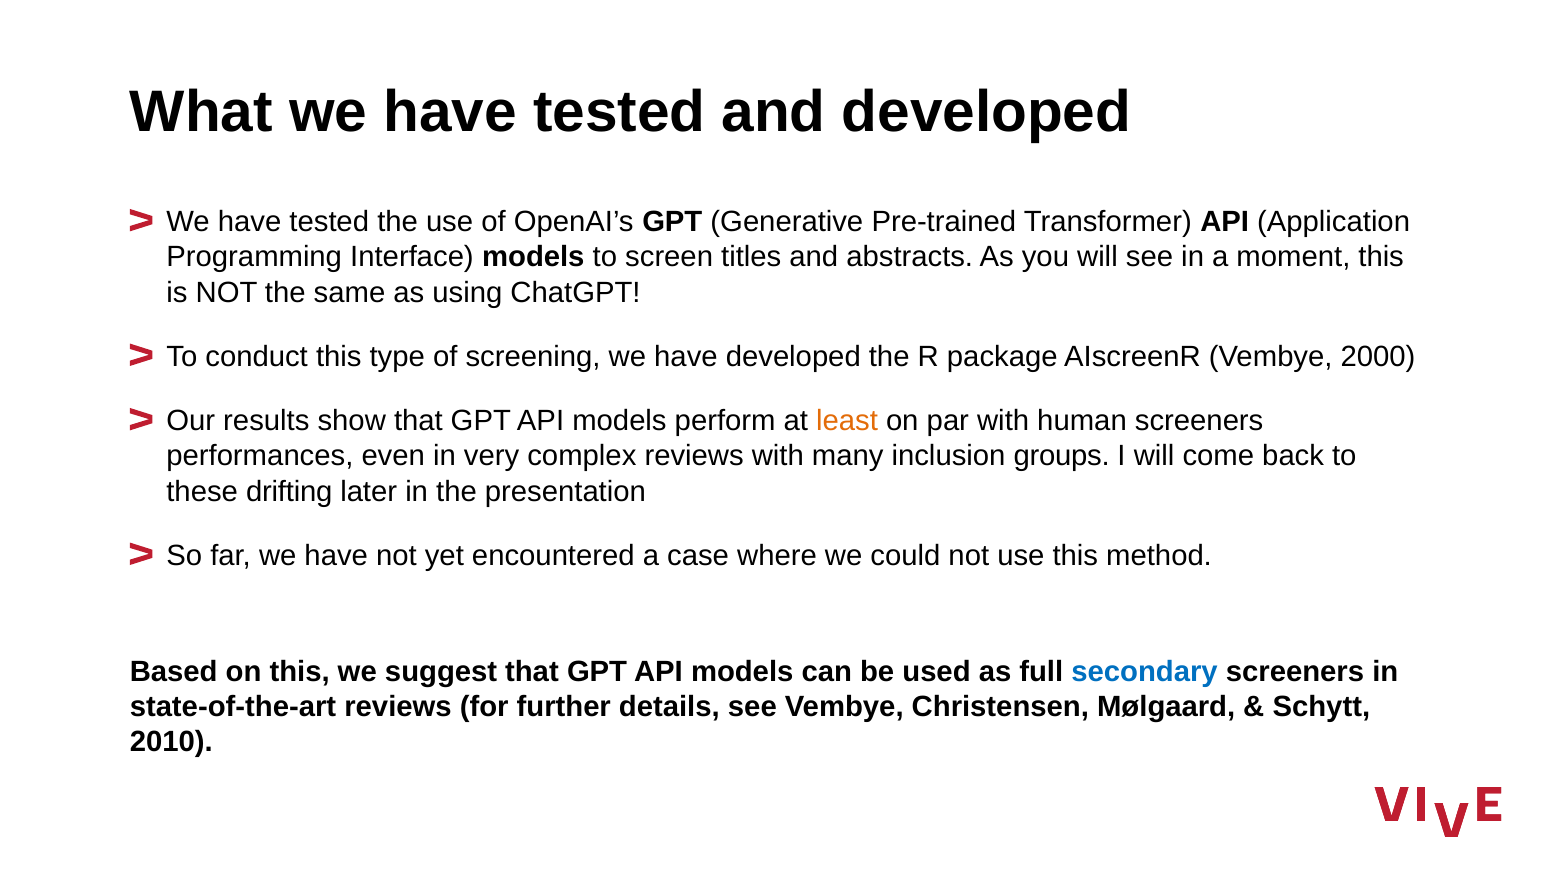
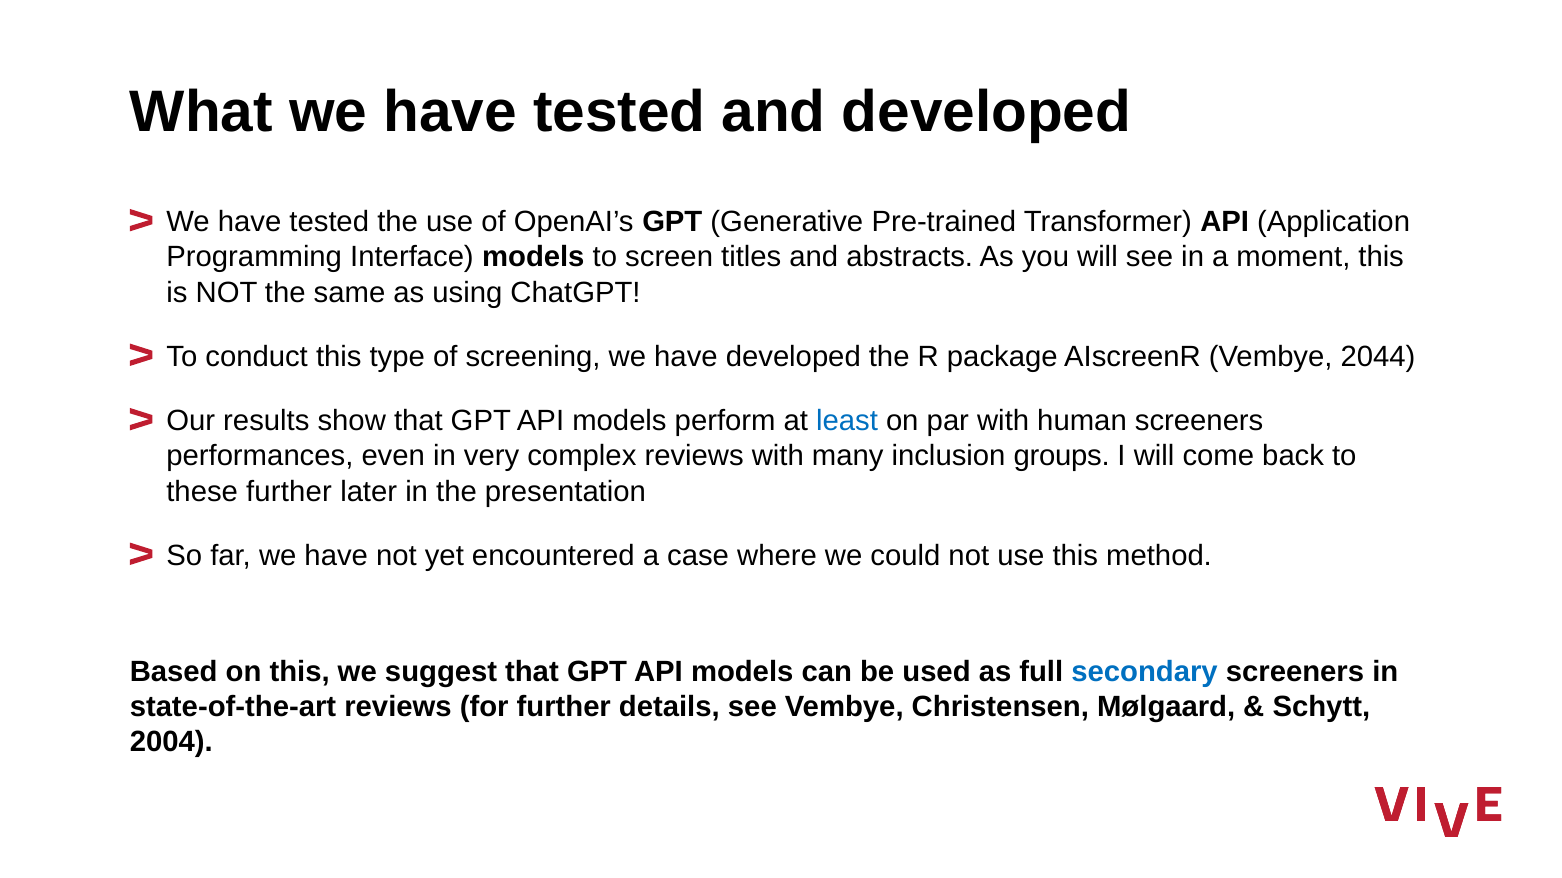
2000: 2000 -> 2044 (1378, 357)
least colour: orange -> blue (847, 421)
these drifting: drifting -> further (289, 492)
2010: 2010 -> 2004 (171, 742)
